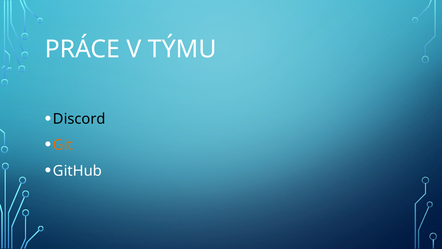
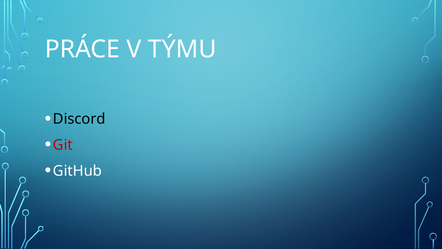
Git colour: orange -> red (63, 145)
